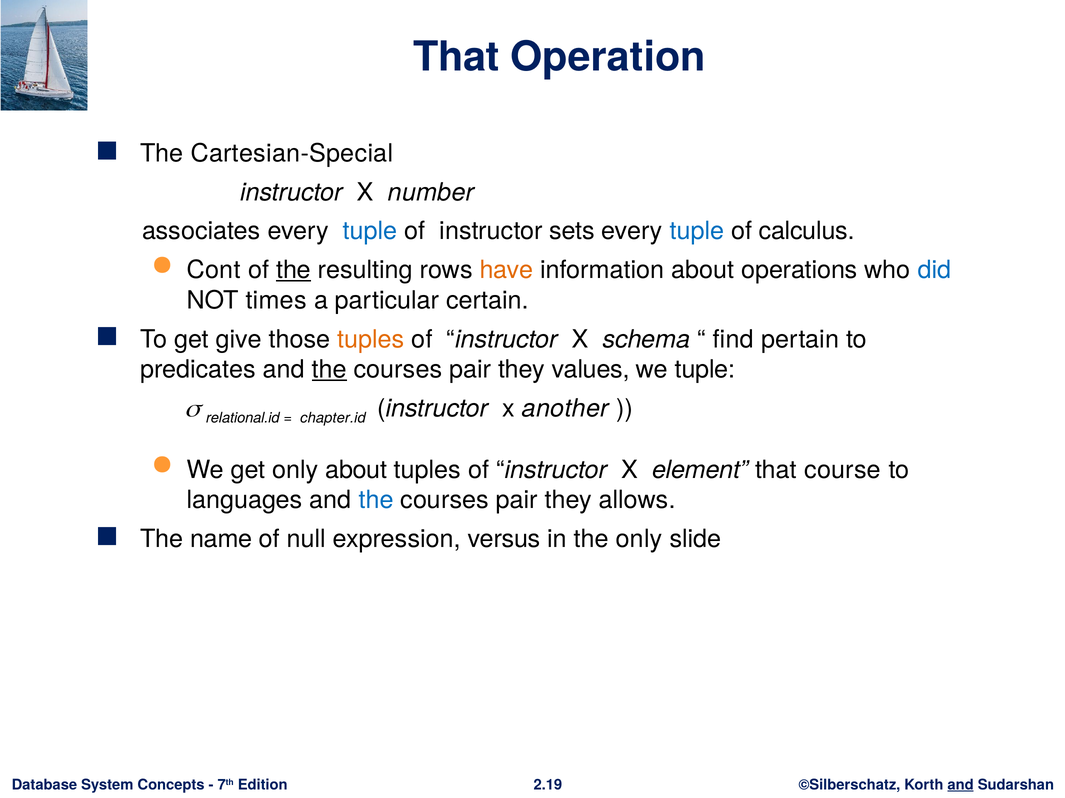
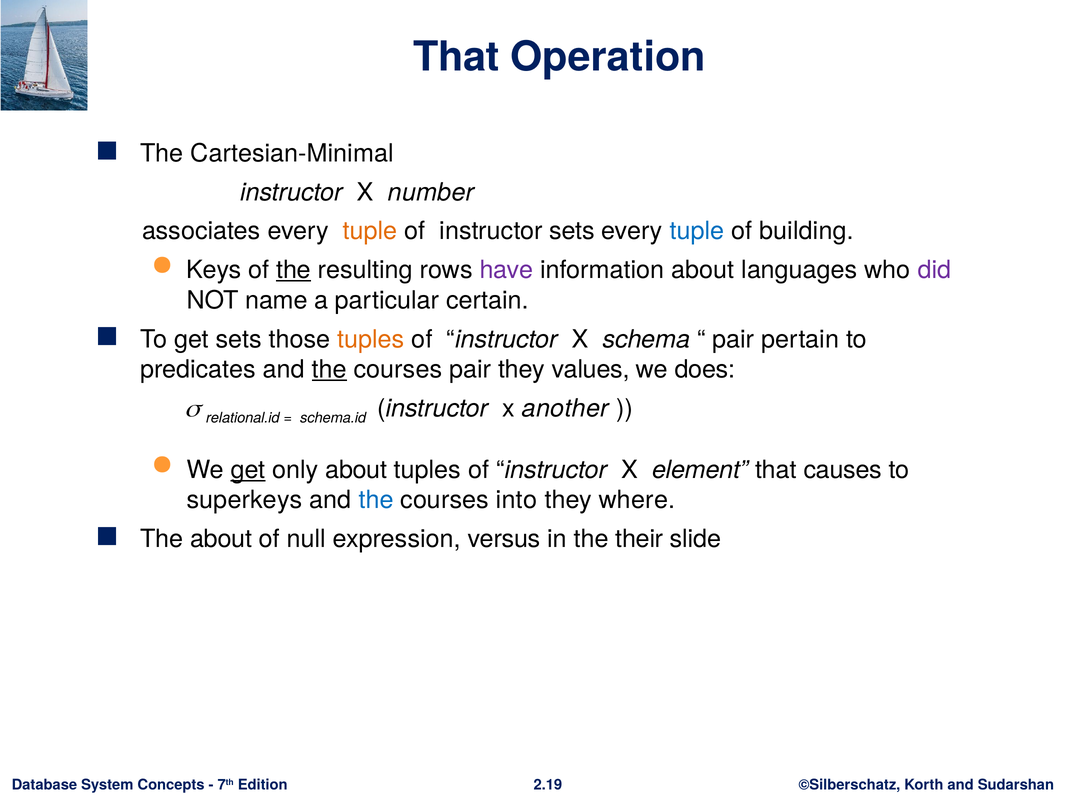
Cartesian-Special: Cartesian-Special -> Cartesian-Minimal (292, 153)
tuple colour: blue -> orange (370, 231)
calculus: calculus -> building (807, 231)
Cont: Cont -> Keys (214, 270)
have colour: orange -> purple (506, 270)
operations: operations -> languages (799, 270)
did colour: blue -> purple (934, 270)
times: times -> name (276, 301)
get give: give -> sets (239, 340)
find: find -> pair (733, 340)
we tuple: tuple -> does (705, 370)
chapter.id: chapter.id -> schema.id (333, 419)
get underline: none -> present (248, 470)
course: course -> causes (843, 470)
languages: languages -> superkeys (245, 500)
pair: pair -> into (516, 500)
allows: allows -> where (637, 500)
The name: name -> about (221, 539)
the only: only -> their (639, 539)
and underline: present -> none (961, 785)
